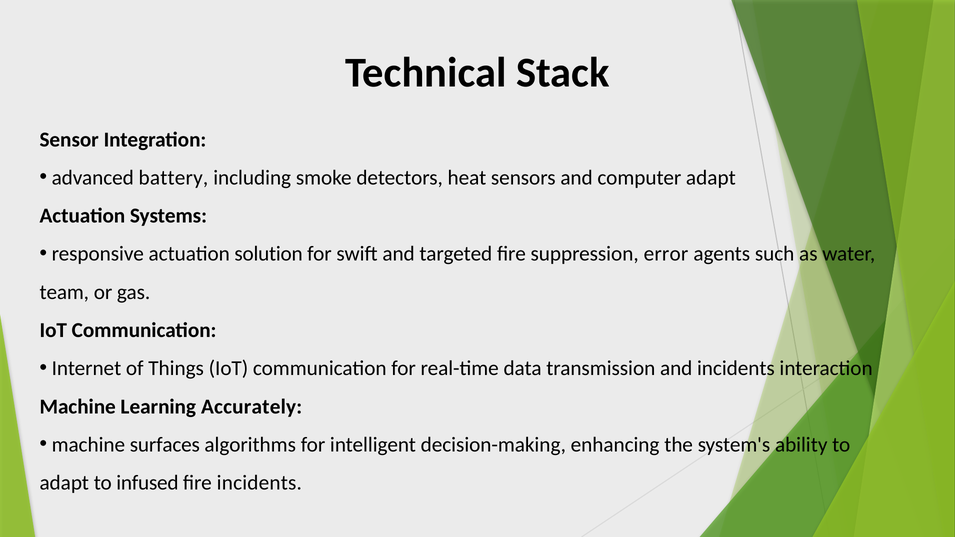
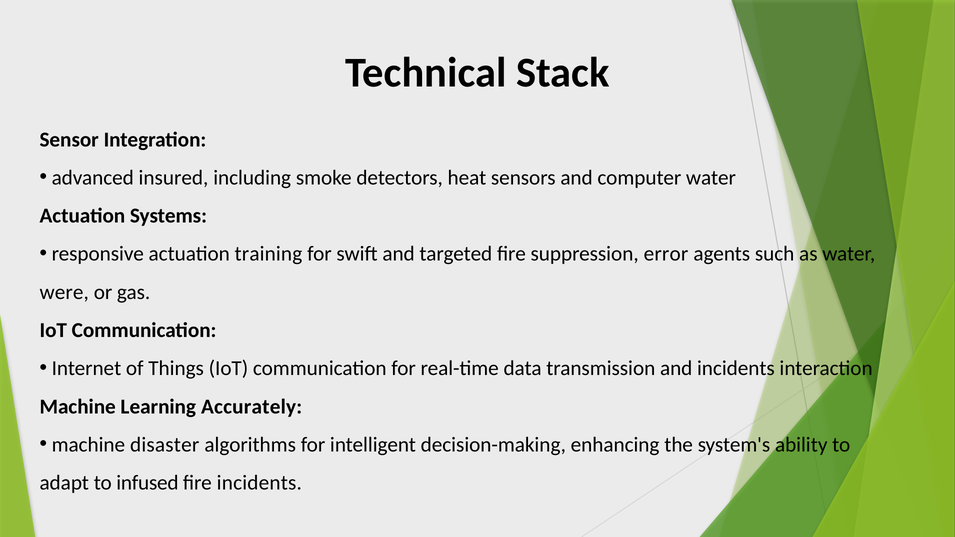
battery: battery -> insured (174, 178)
computer adapt: adapt -> water (711, 178)
solution: solution -> training (268, 254)
team: team -> were (64, 292)
surfaces: surfaces -> disaster (165, 445)
